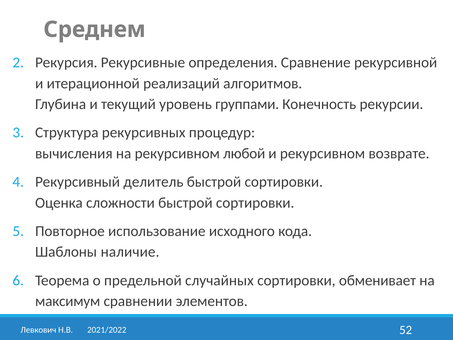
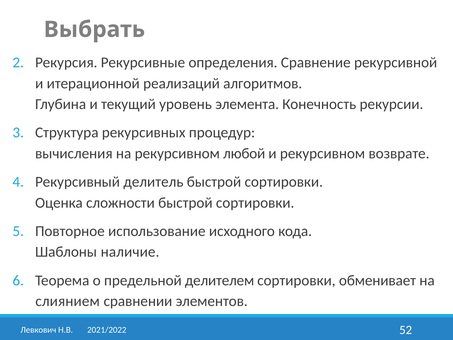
Среднем: Среднем -> Выбрать (94, 29)
группами: группами -> элемента (247, 104)
случайных: случайных -> делителем (220, 280)
максимум: максимум -> слиянием (68, 301)
